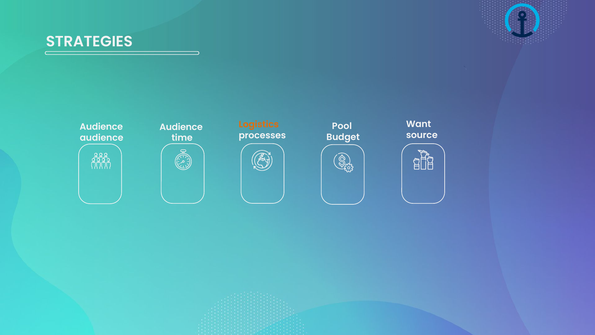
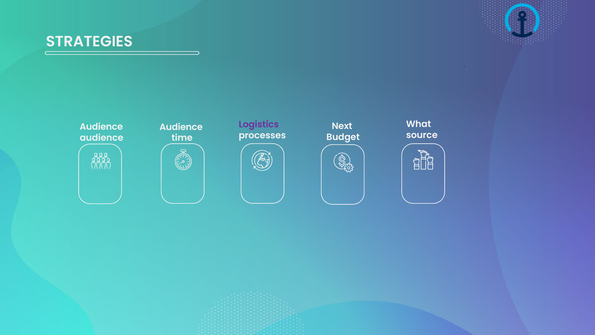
Want: Want -> What (419, 124)
Logistics colour: orange -> purple (259, 125)
Pool: Pool -> Next (342, 126)
